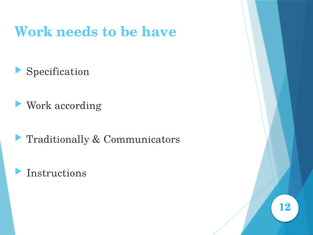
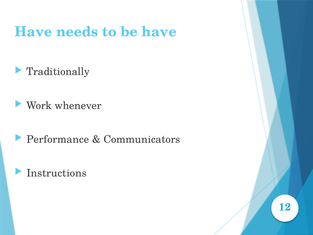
Work: Work -> Have (33, 32)
Specification: Specification -> Traditionally (58, 72)
according: according -> whenever (78, 105)
Traditionally: Traditionally -> Performance (58, 139)
